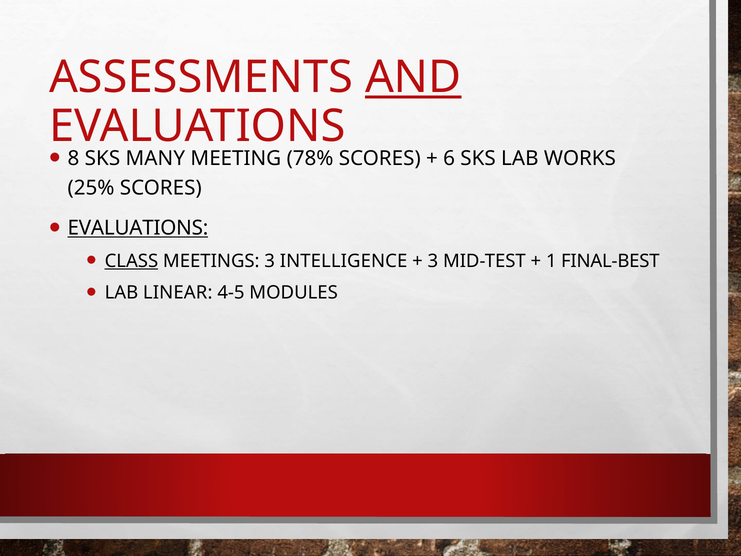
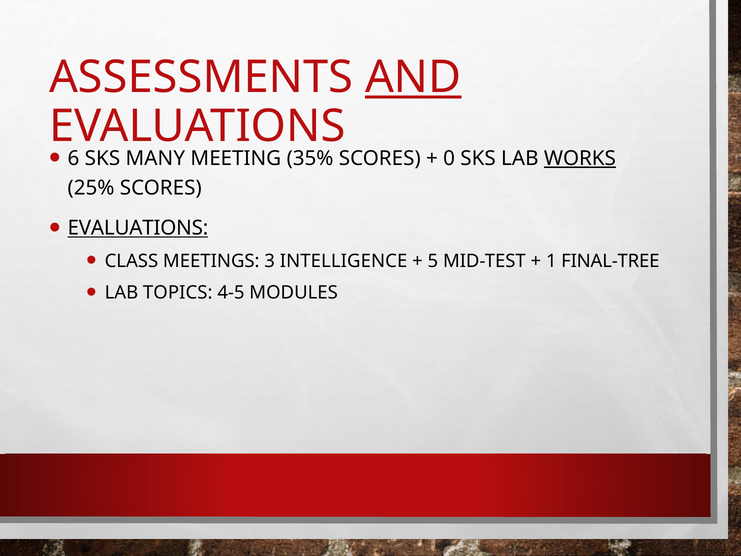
8: 8 -> 6 (74, 158)
78%: 78% -> 35% (310, 158)
6: 6 -> 0 (449, 158)
WORKS underline: none -> present (580, 158)
CLASS underline: present -> none (131, 261)
3: 3 -> 5 (433, 261)
FINAL-BEST: FINAL-BEST -> FINAL-TREE (610, 261)
LINEAR: LINEAR -> TOPICS (178, 293)
